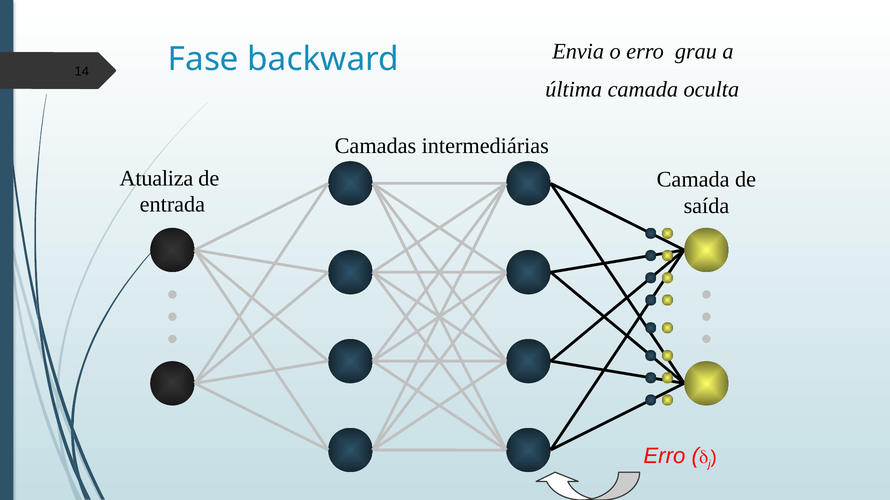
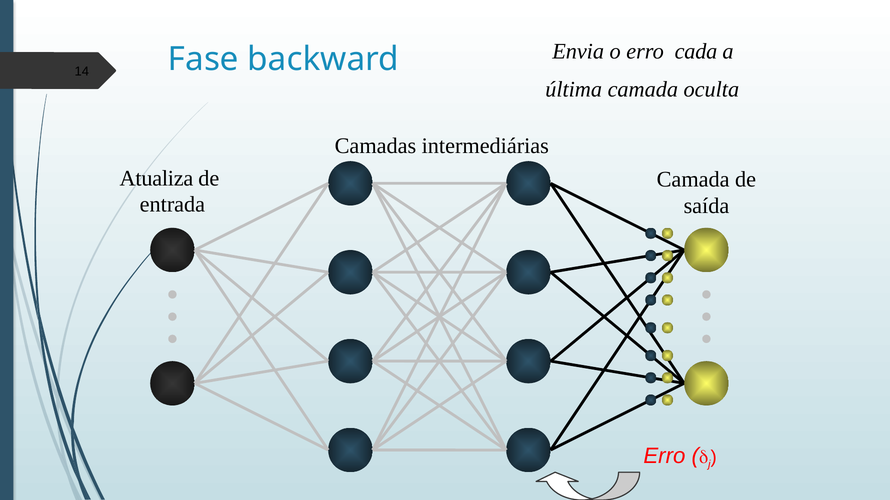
grau: grau -> cada (696, 52)
